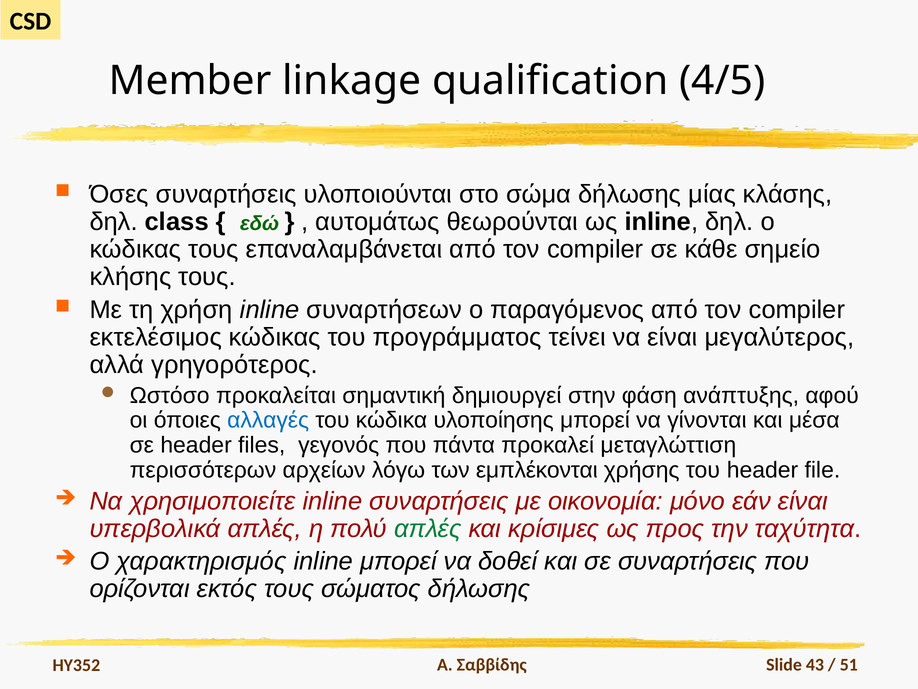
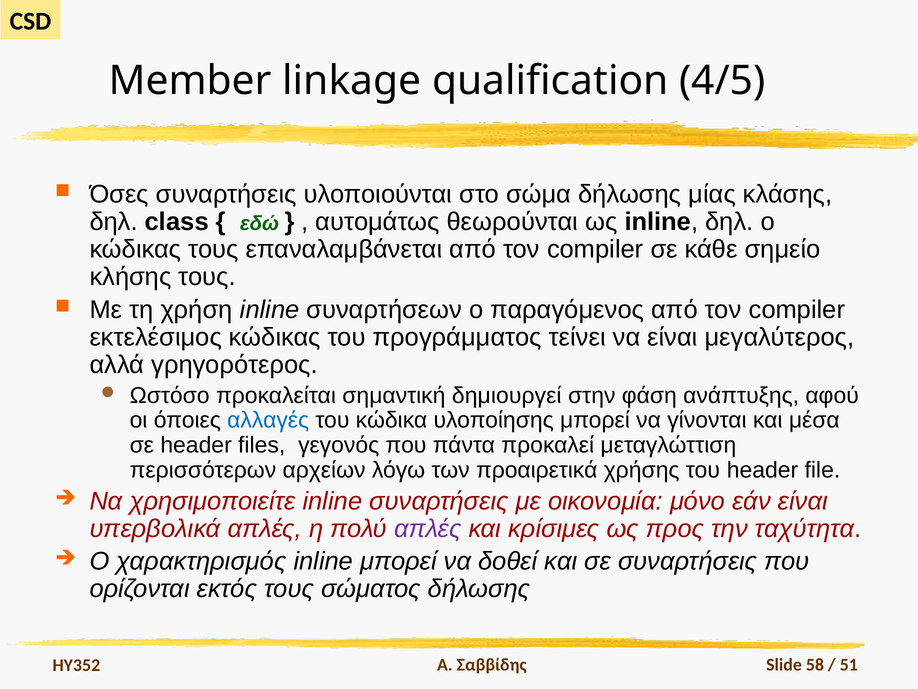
εμπλέκονται: εμπλέκονται -> προαιρετικά (537, 470)
απλές colour: green -> purple (428, 528)
43: 43 -> 58 (815, 665)
